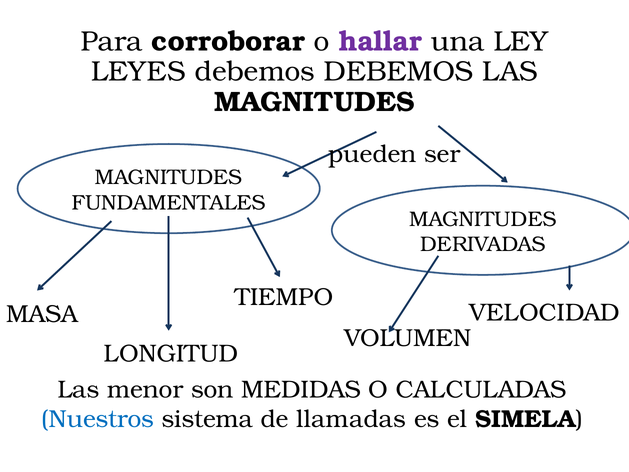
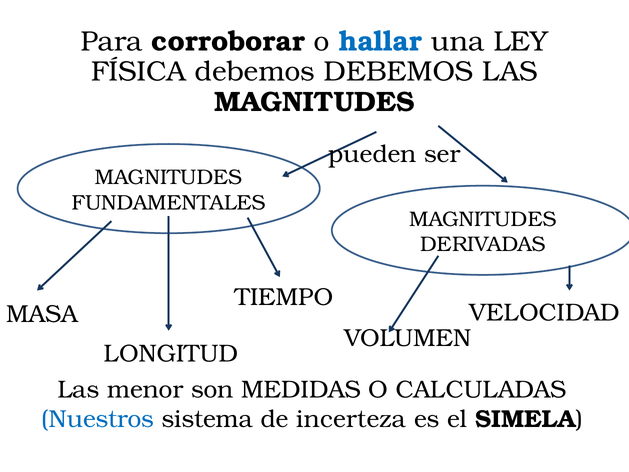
hallar colour: purple -> blue (380, 41)
LEYES: LEYES -> FÍSICA (138, 72)
llamadas: llamadas -> incerteza (351, 419)
